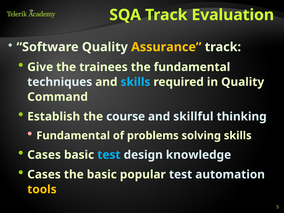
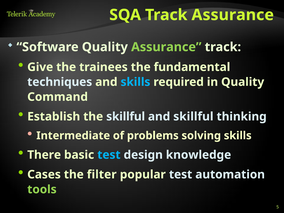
Track Evaluation: Evaluation -> Assurance (233, 15)
Assurance colour: yellow -> light green (166, 47)
the course: course -> skillful (126, 117)
Fundamental: Fundamental -> Intermediate (73, 136)
Cases: Cases -> There (44, 155)
the basic: basic -> filter (102, 174)
tools colour: yellow -> light green (42, 189)
